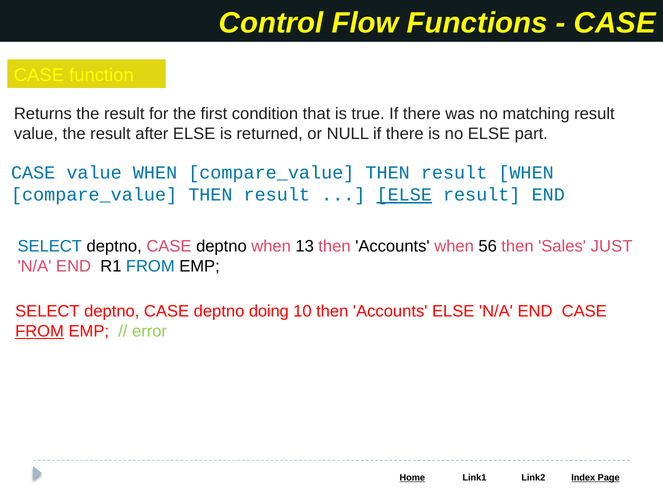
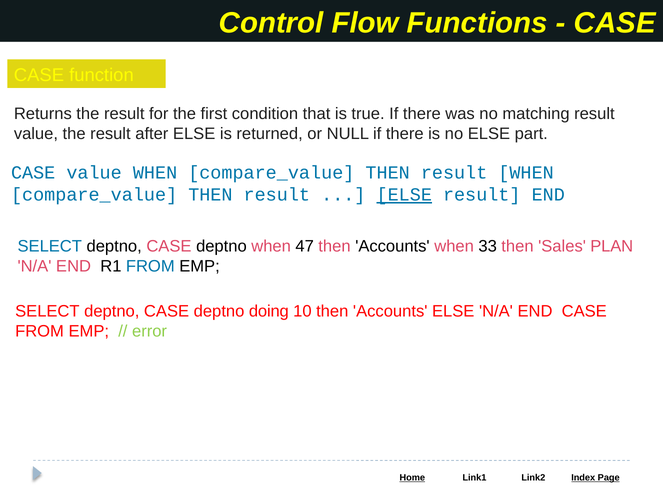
13: 13 -> 47 (305, 246)
56: 56 -> 33 (488, 246)
JUST: JUST -> PLAN (612, 246)
FROM underline: present -> none (40, 331)
